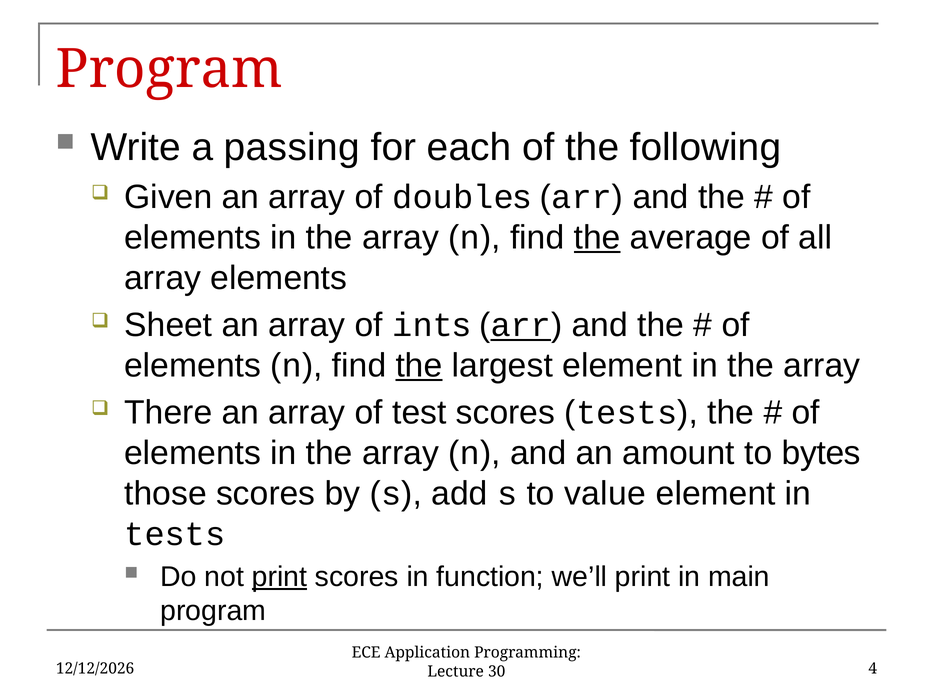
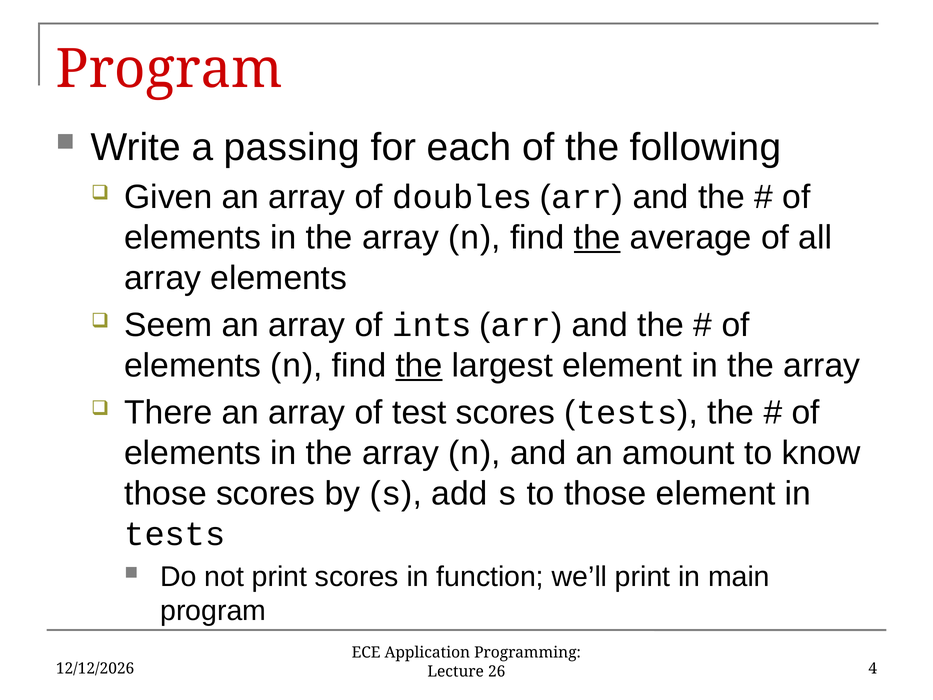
Sheet: Sheet -> Seem (168, 325)
arr underline: present -> none (521, 325)
bytes: bytes -> know (821, 453)
to value: value -> those (605, 494)
print underline: present -> none (280, 577)
30: 30 -> 26 (497, 671)
